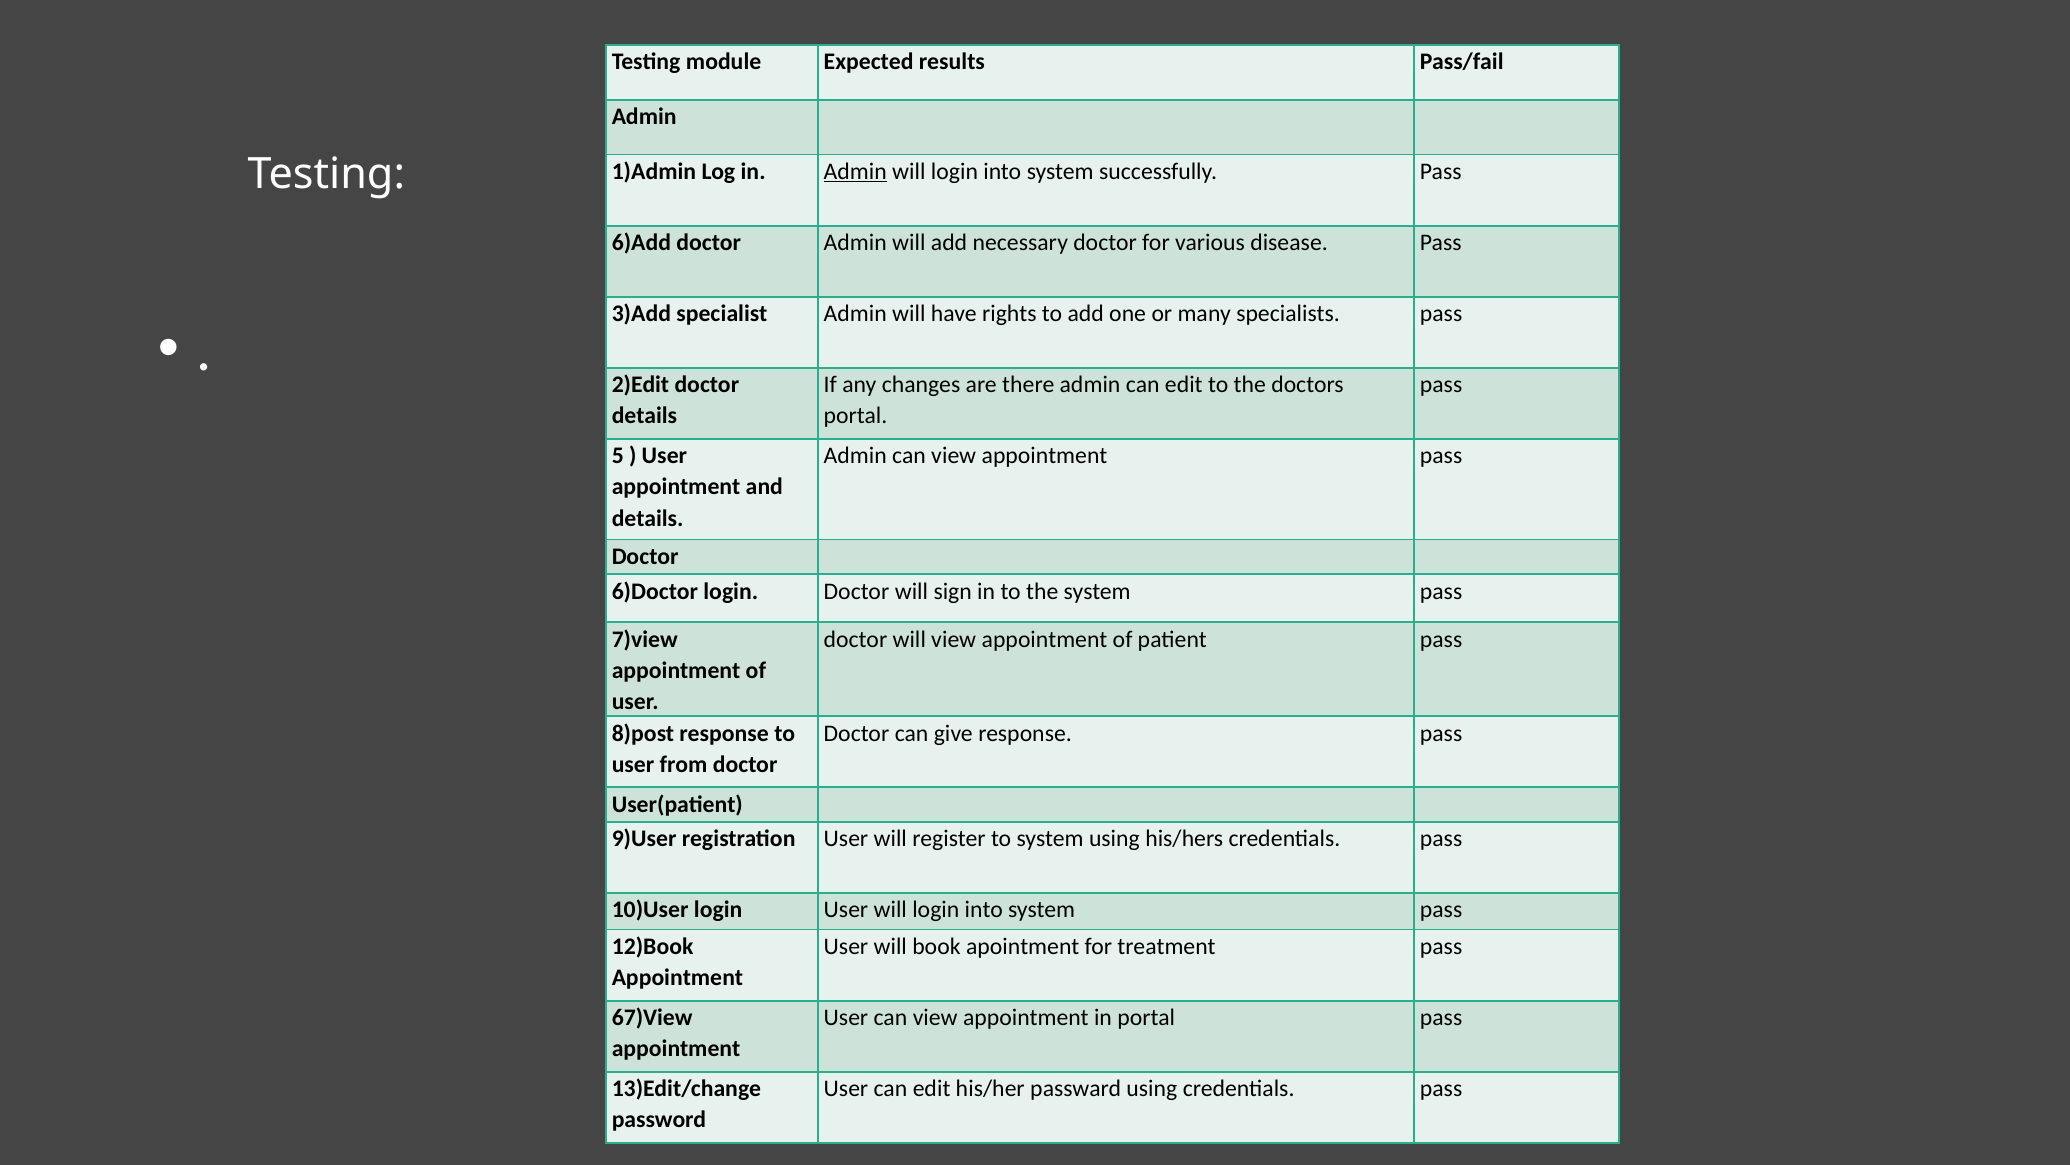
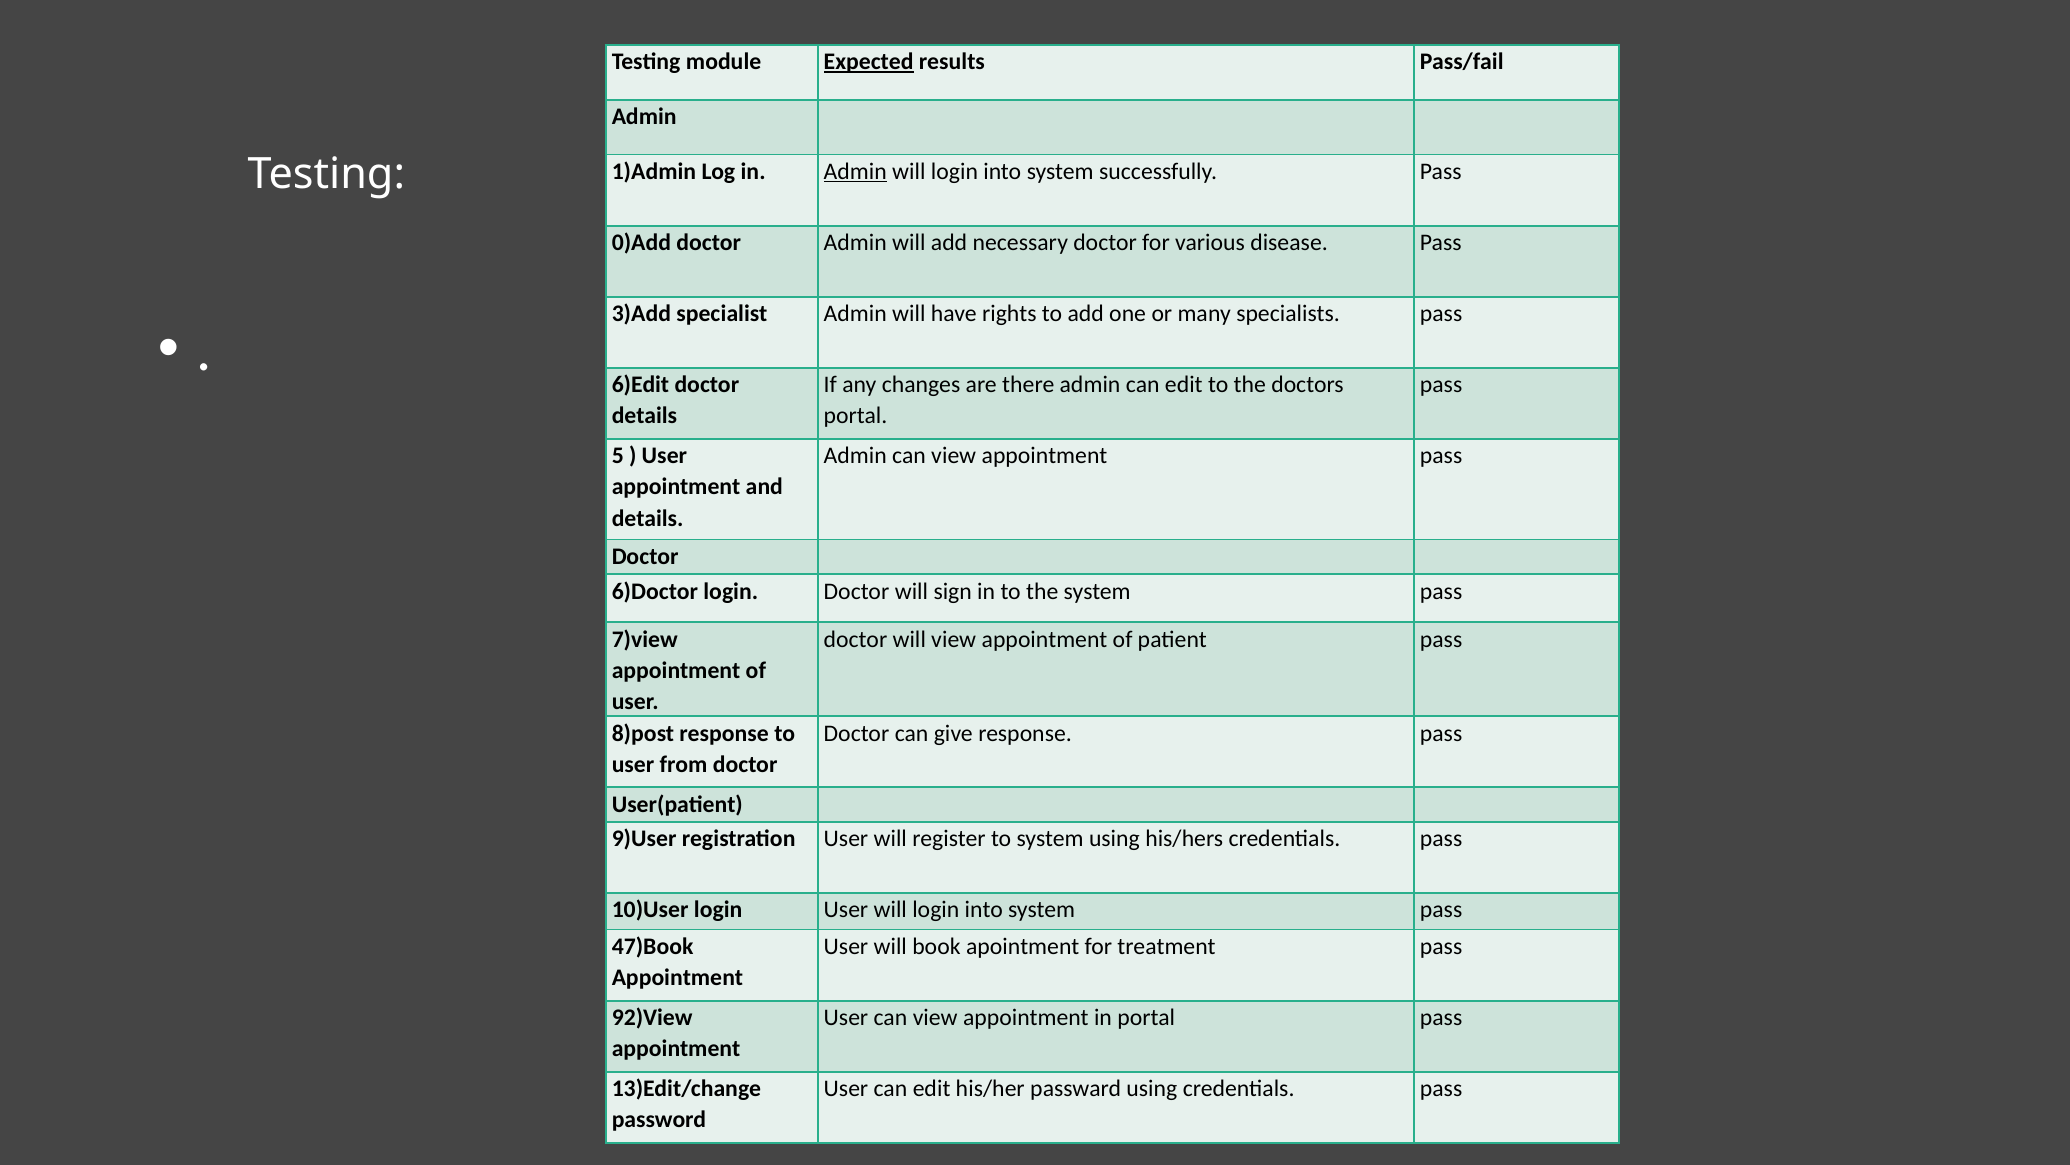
Expected underline: none -> present (869, 62)
6)Add: 6)Add -> 0)Add (641, 242)
2)Edit: 2)Edit -> 6)Edit (640, 385)
12)Book: 12)Book -> 47)Book (653, 946)
67)View: 67)View -> 92)View (652, 1017)
